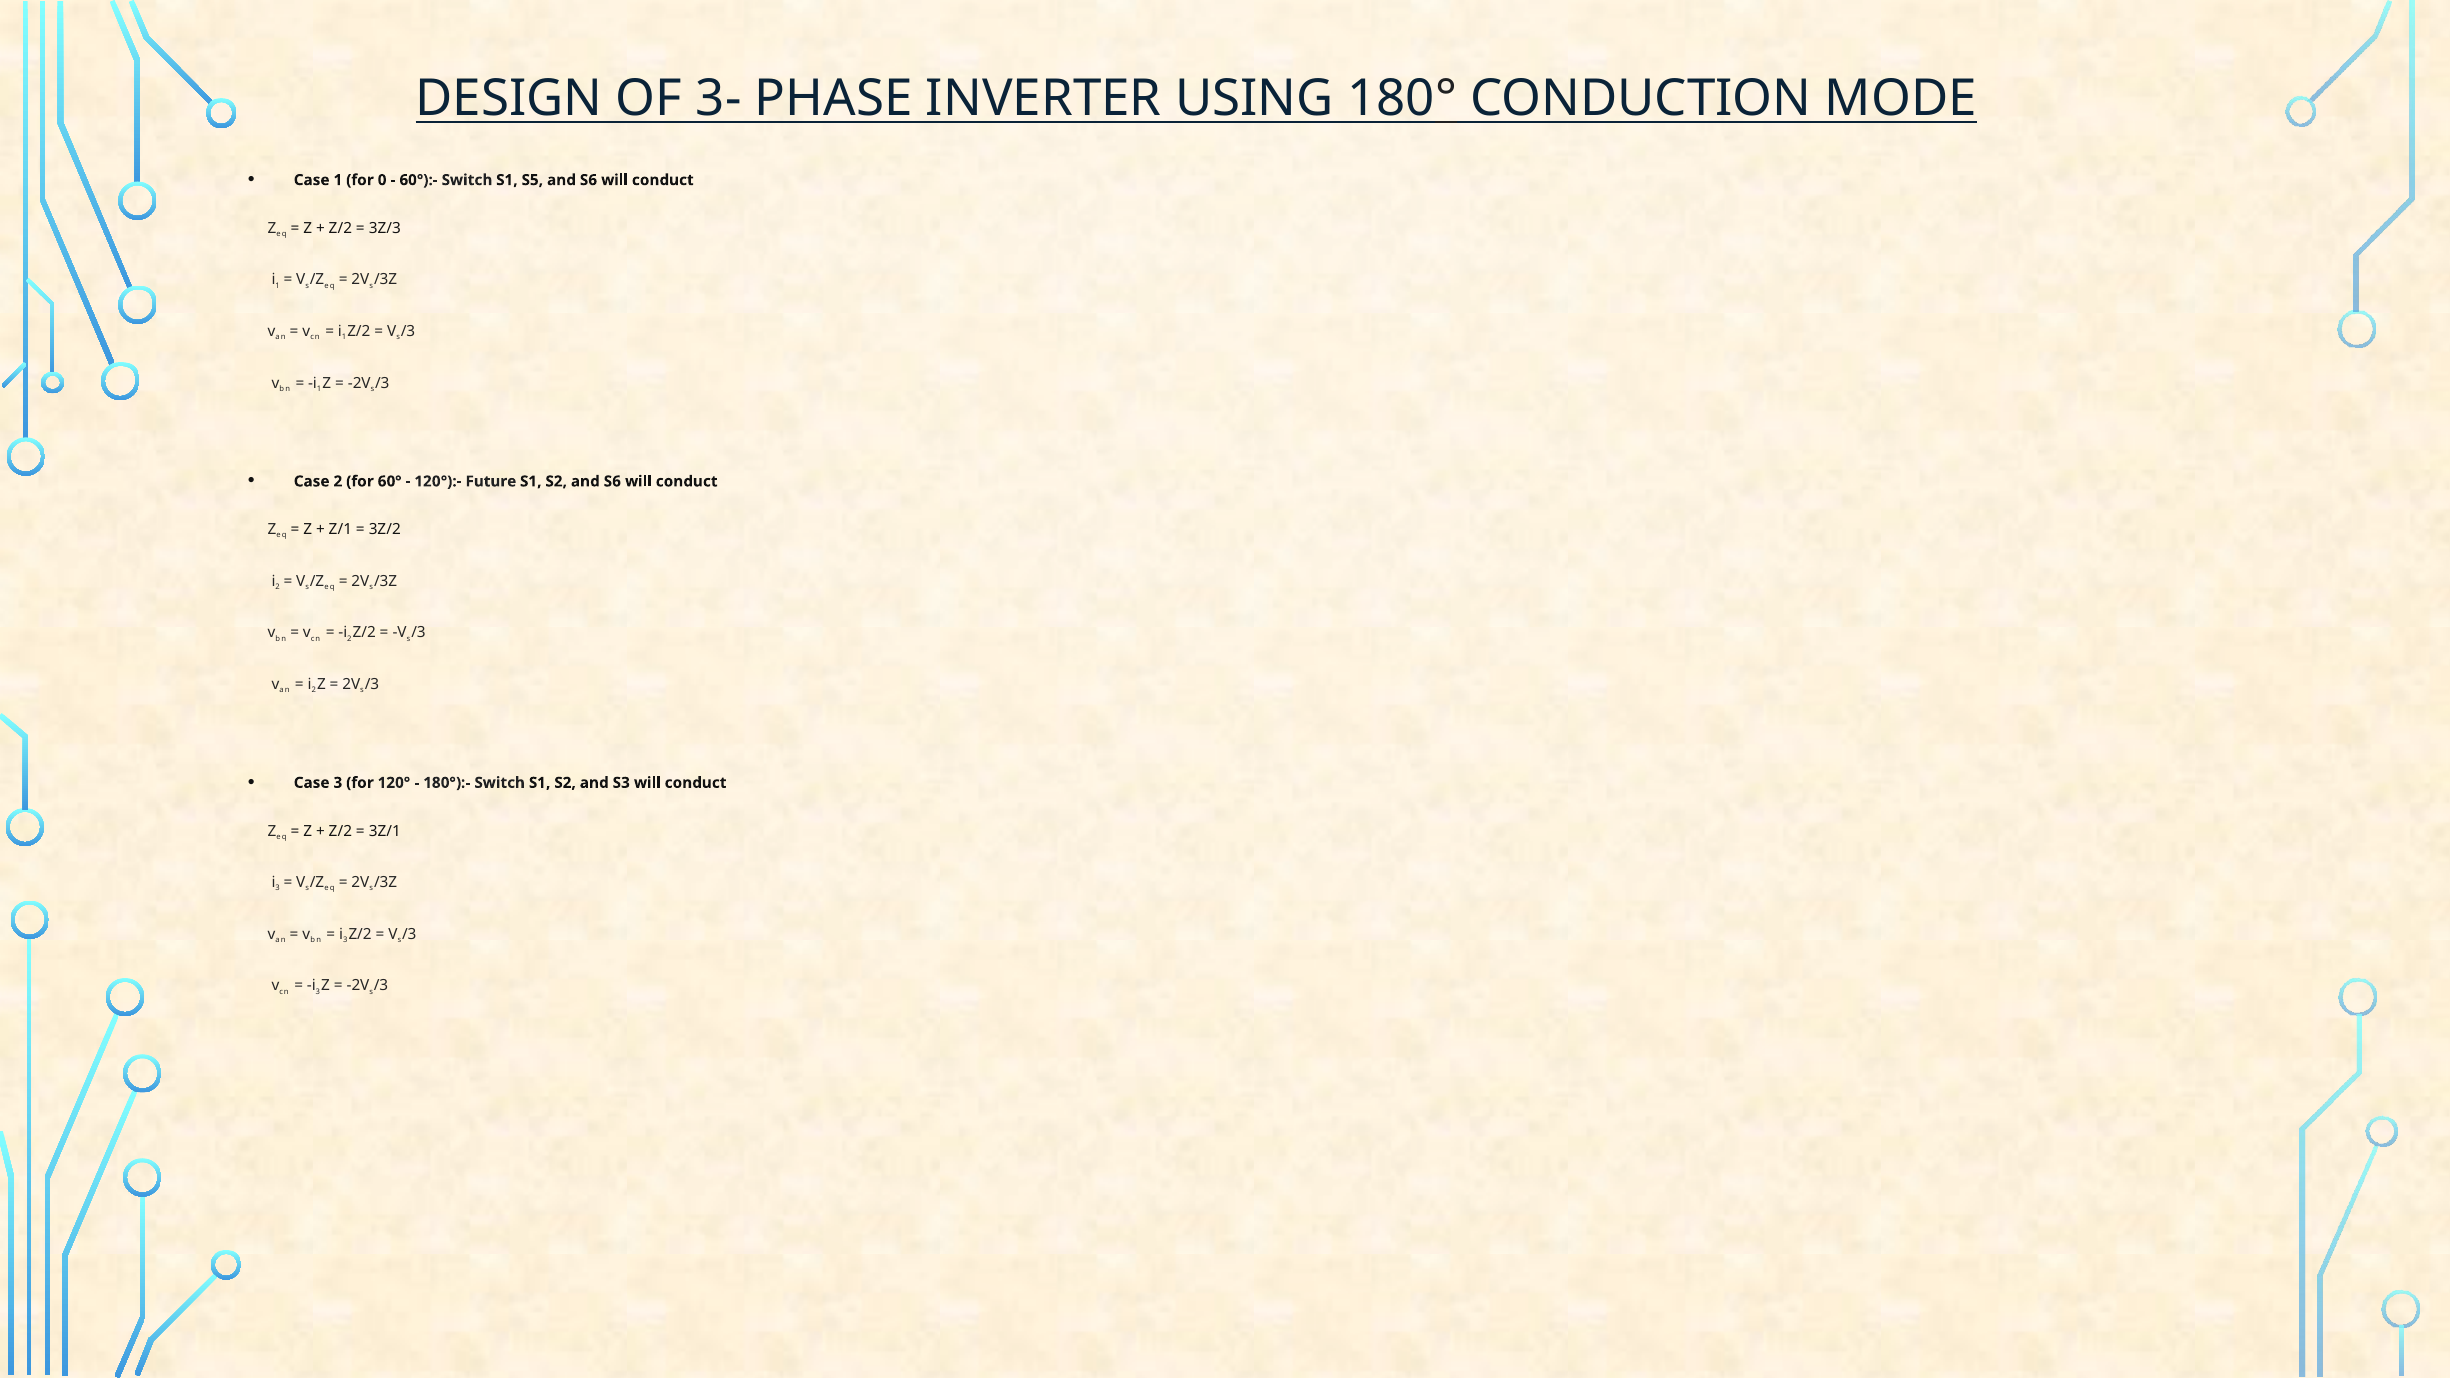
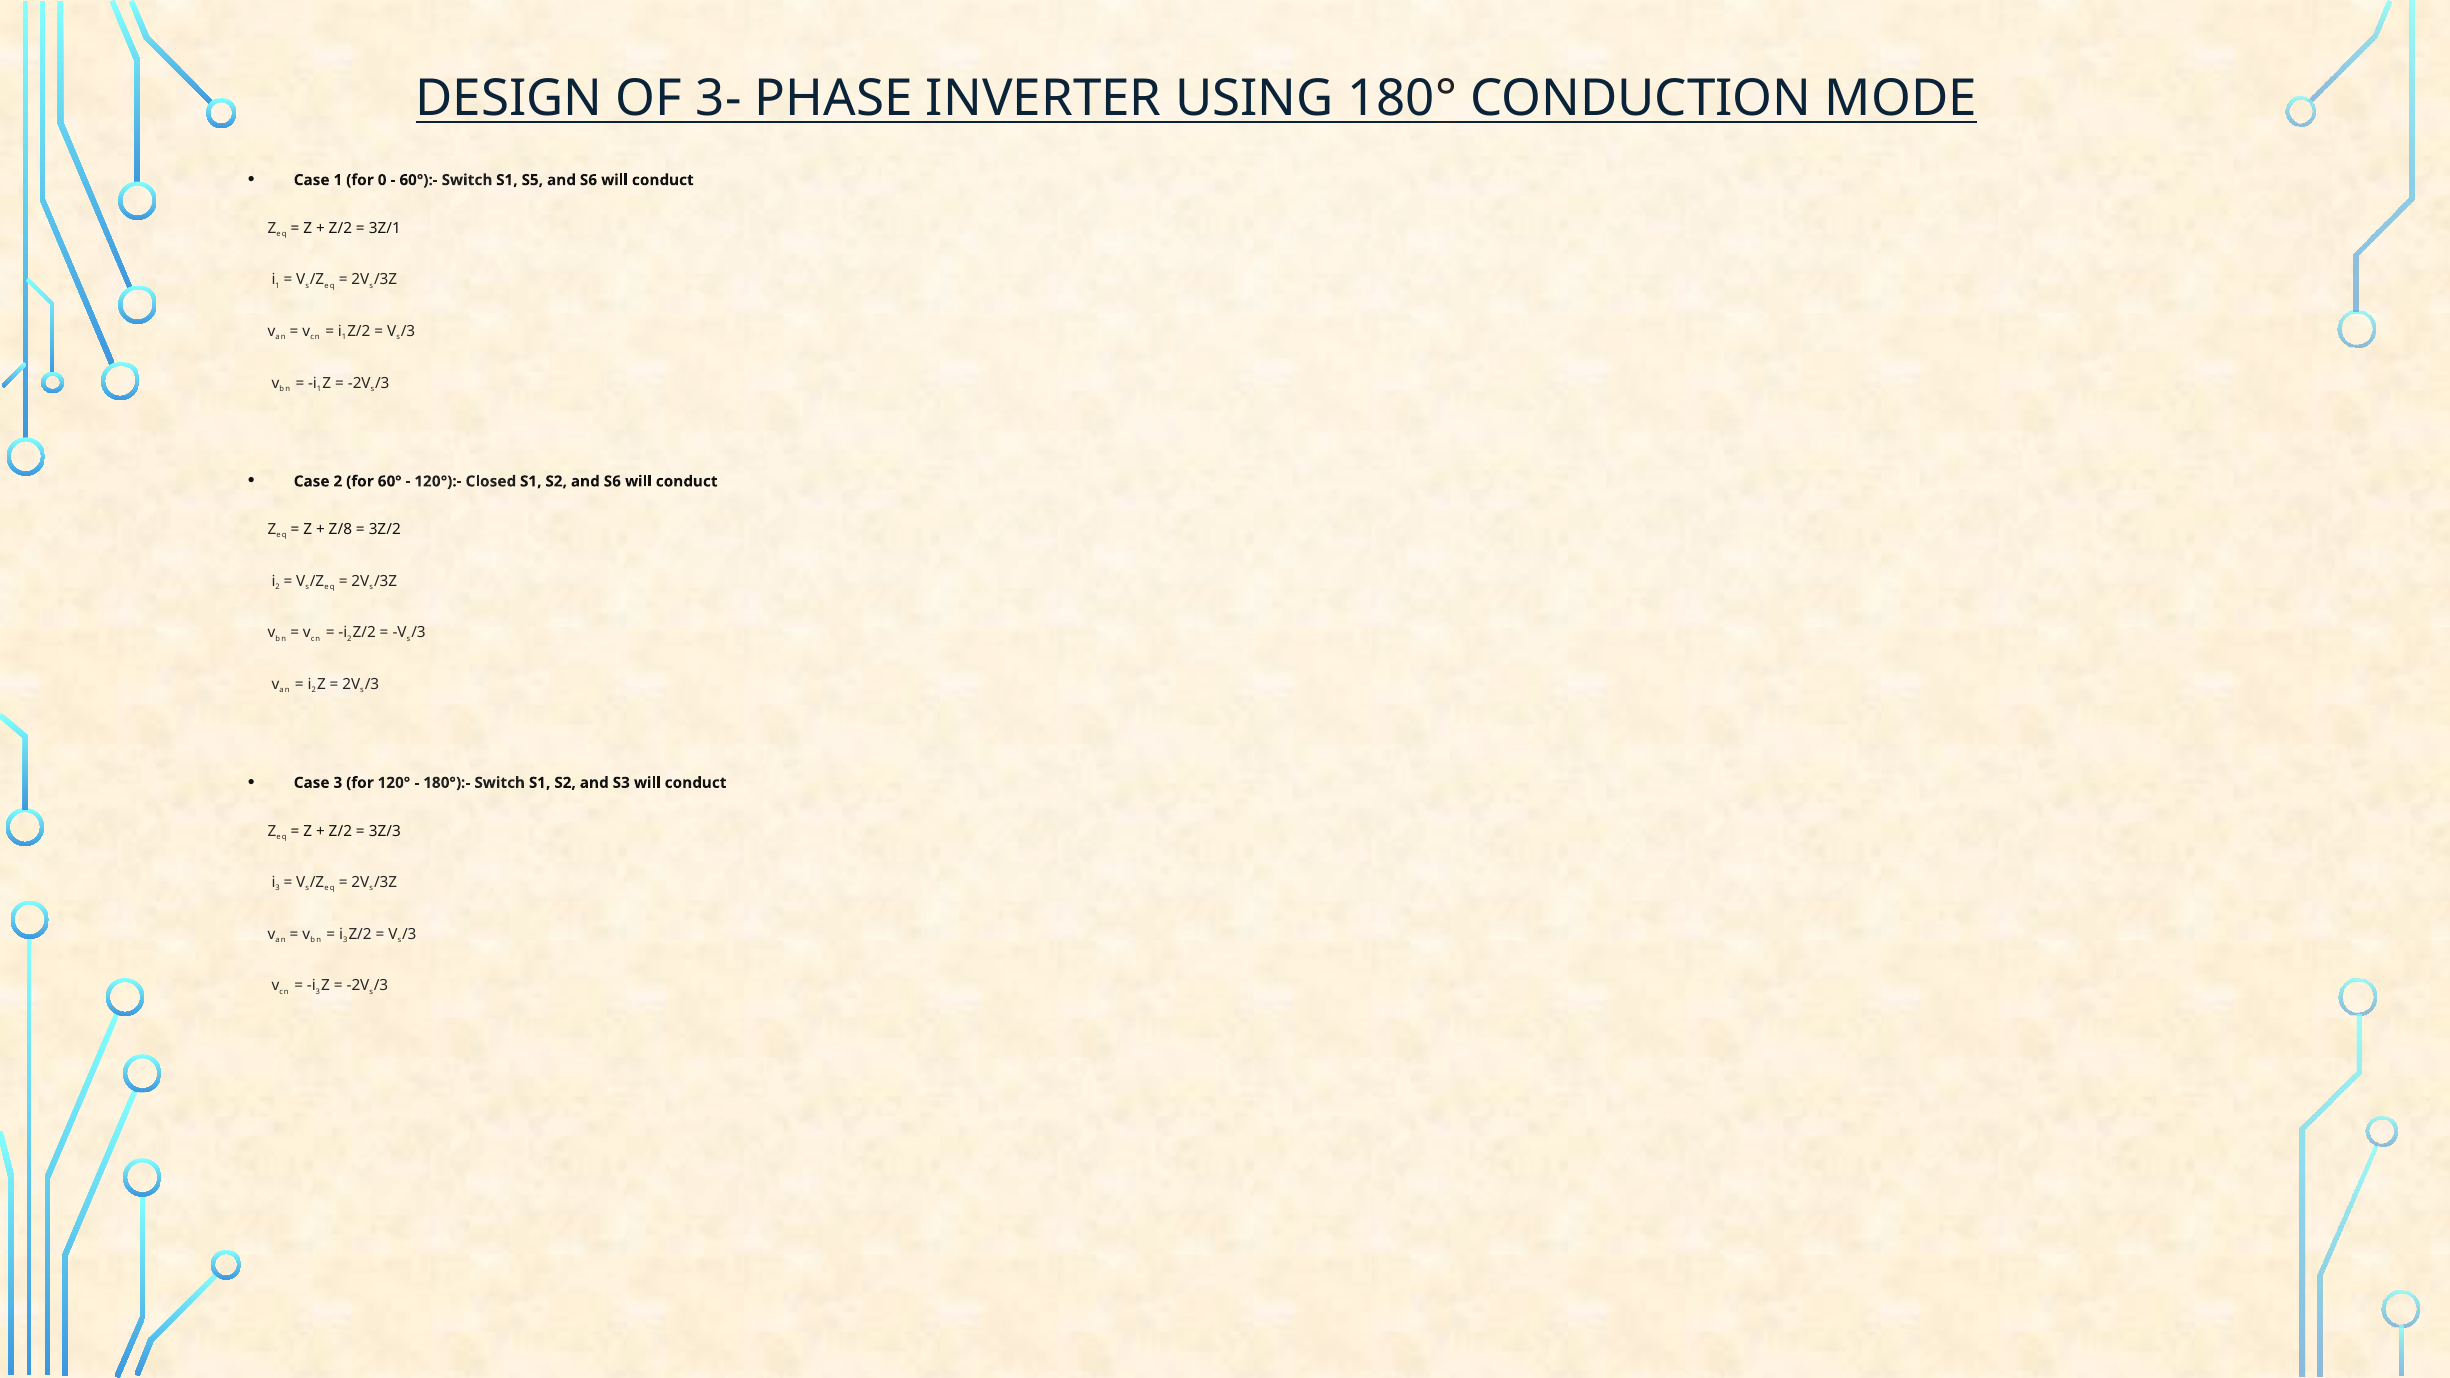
3Z/3: 3Z/3 -> 3Z/1 (385, 228)
Future: Future -> Closed (491, 481)
Z/1: Z/1 -> Z/8 (340, 530)
3Z/1: 3Z/1 -> 3Z/3 (385, 831)
